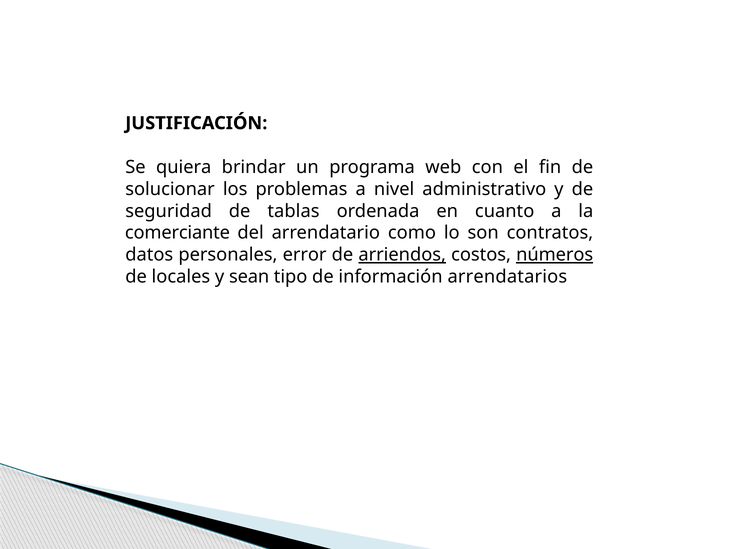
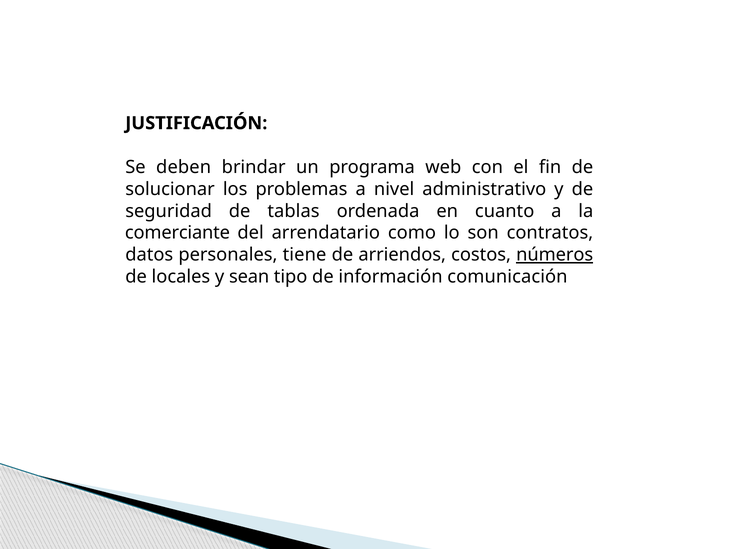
quiera: quiera -> deben (184, 167)
error: error -> tiene (305, 255)
arriendos underline: present -> none (402, 255)
arrendatarios: arrendatarios -> comunicación (507, 277)
